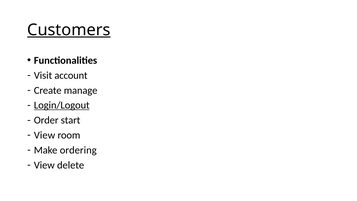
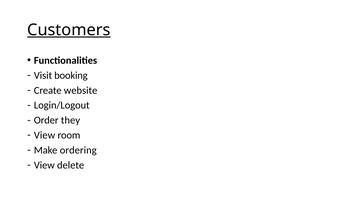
account: account -> booking (71, 75)
manage: manage -> website (81, 90)
Login/Logout underline: present -> none (62, 105)
start: start -> they (70, 120)
